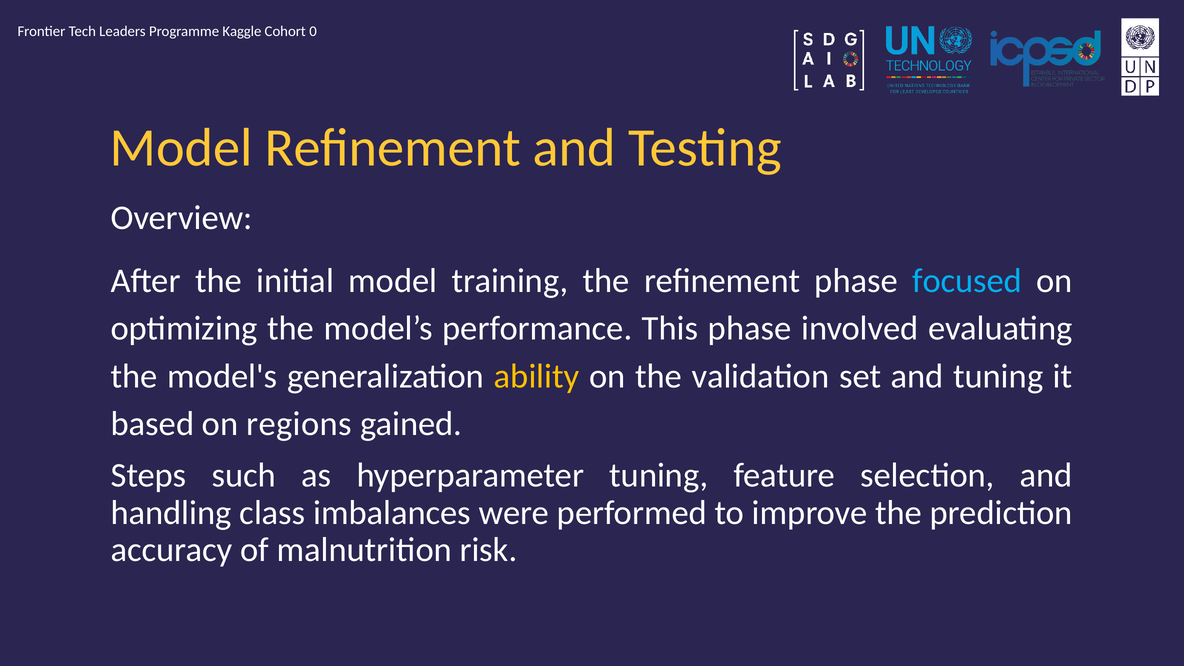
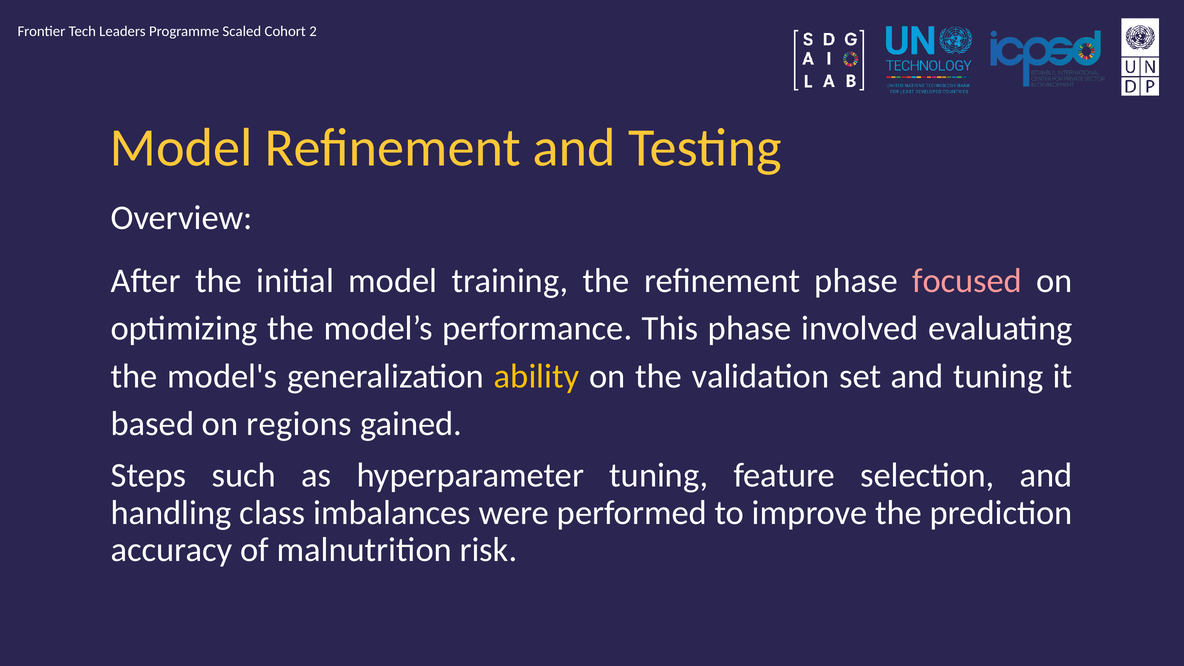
Kaggle: Kaggle -> Scaled (242, 32)
0: 0 -> 2 (313, 32)
focused colour: light blue -> pink (967, 281)
